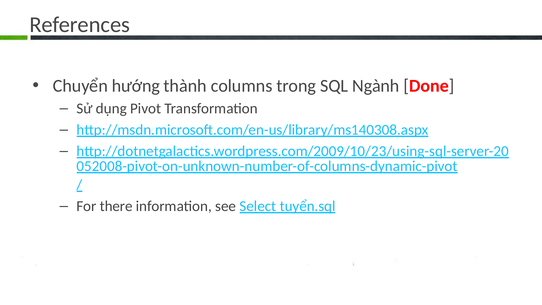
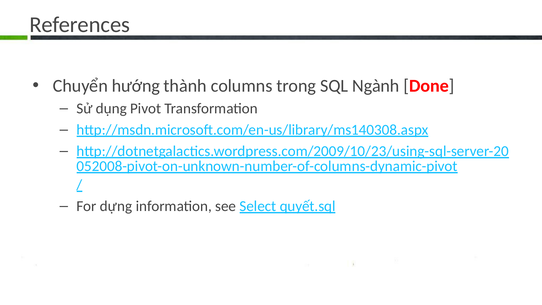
there: there -> dựng (116, 206)
tuyển.sql: tuyển.sql -> quyết.sql (308, 206)
